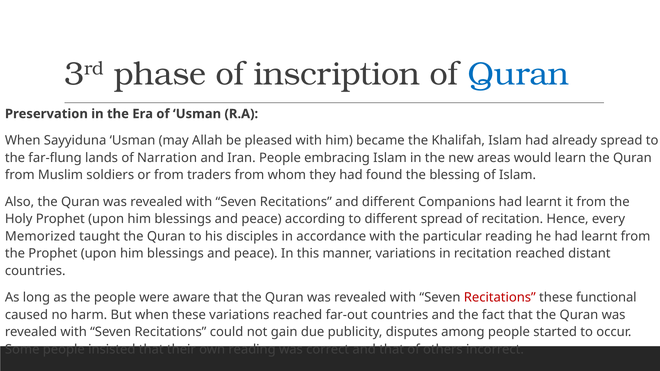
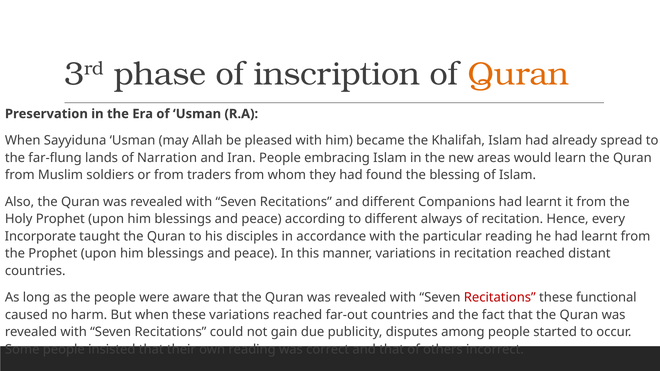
Quran colour: blue -> orange (518, 74)
different spread: spread -> always (442, 219)
Memorized: Memorized -> Incorporate (40, 237)
